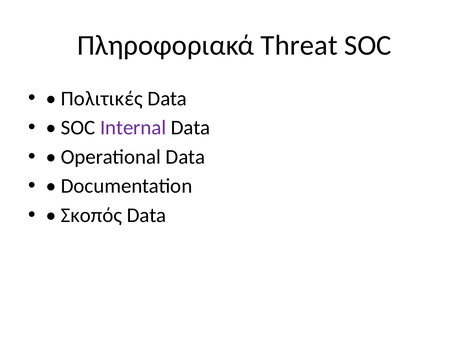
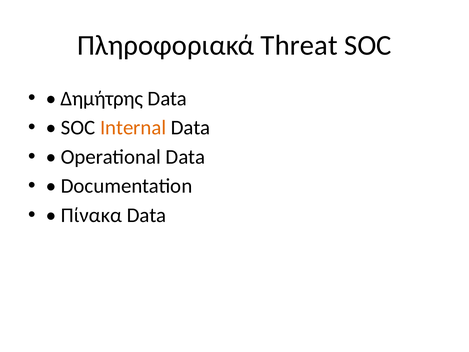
Πολιτικές: Πολιτικές -> Δημήτρης (102, 98)
Internal colour: purple -> orange (133, 128)
Σκοπός: Σκοπός -> Πίνακα (91, 215)
